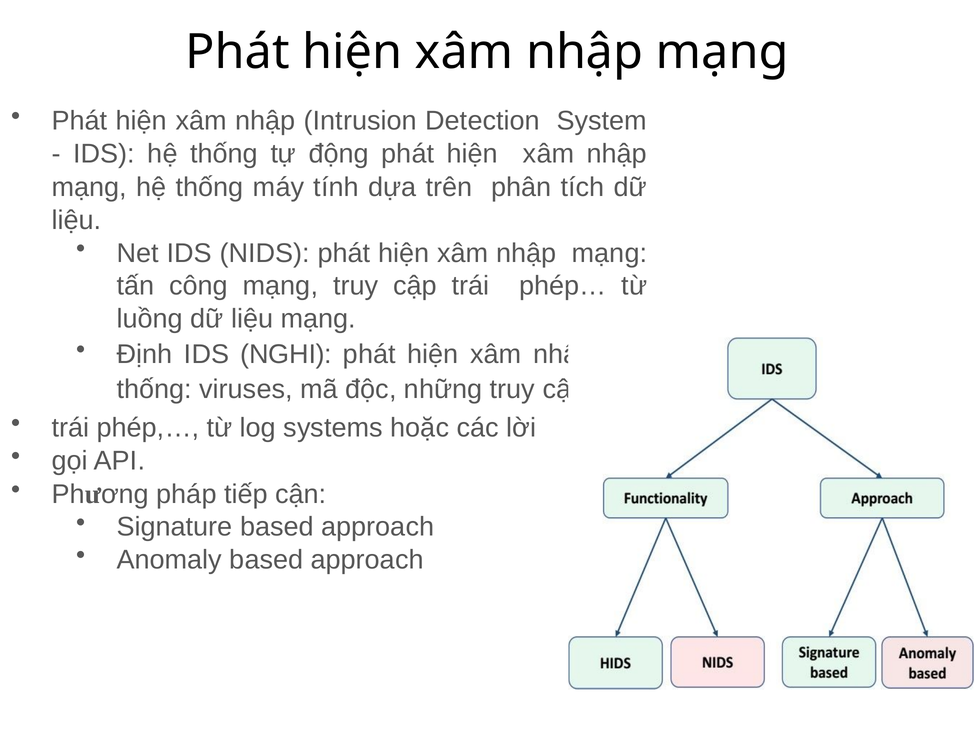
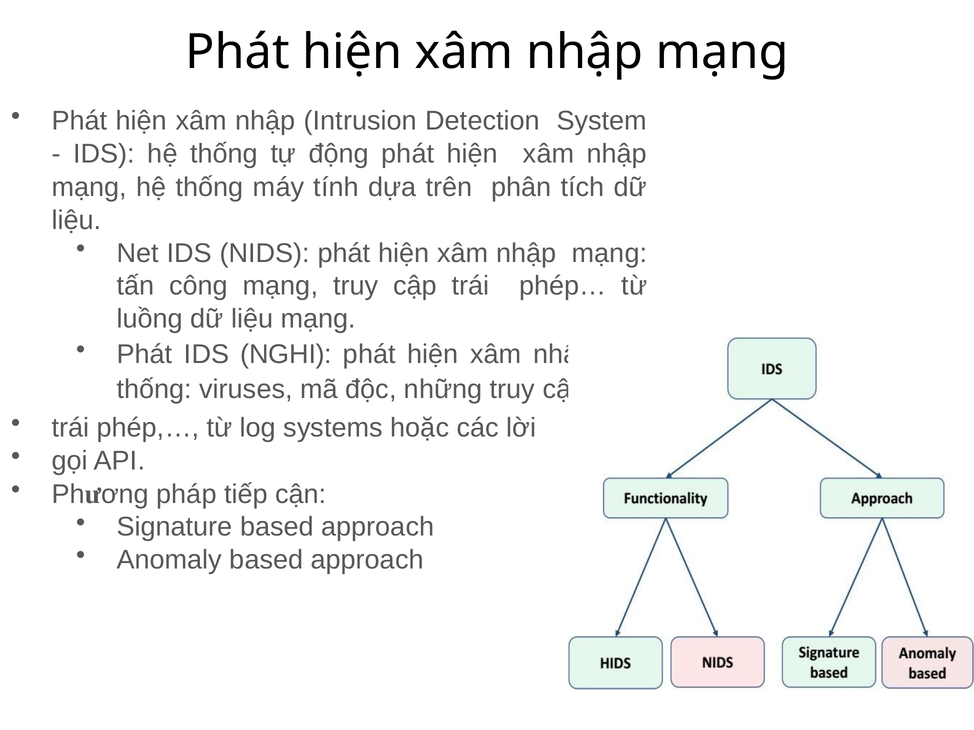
Định: Định -> Phát (144, 355)
